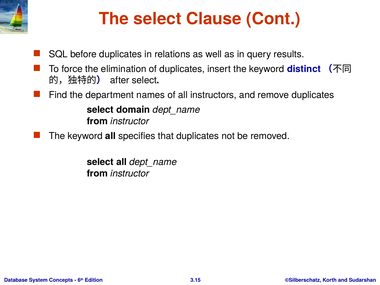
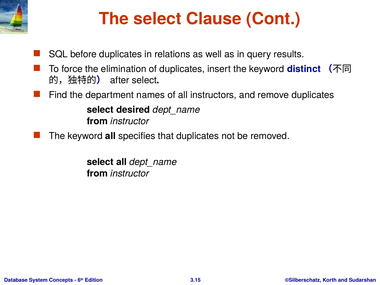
domain: domain -> desired (133, 110)
